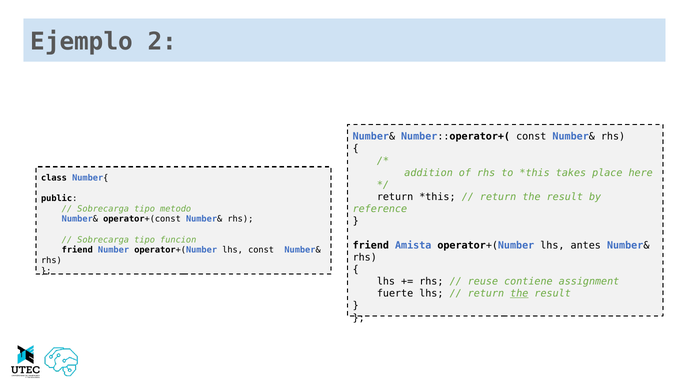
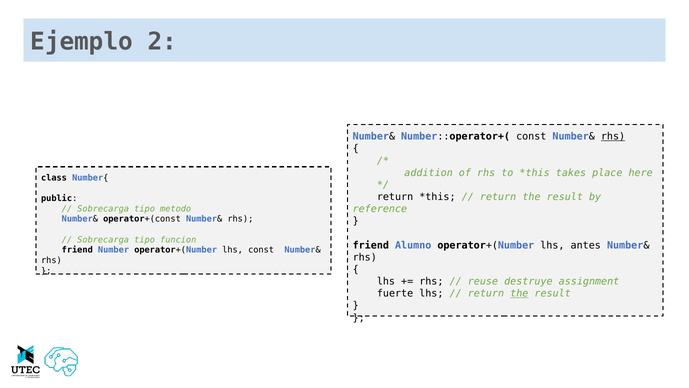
rhs underline: none -> present (613, 136)
Amista: Amista -> Alumno (413, 245)
contiene: contiene -> destruye (528, 281)
